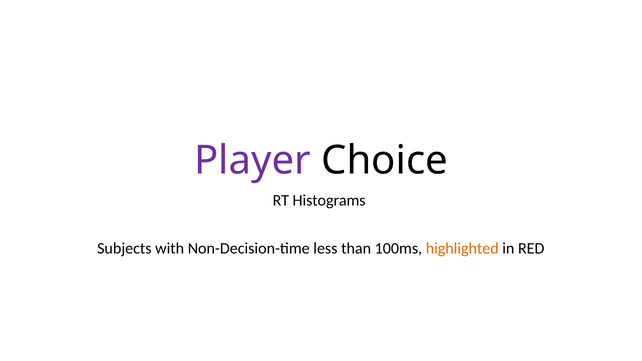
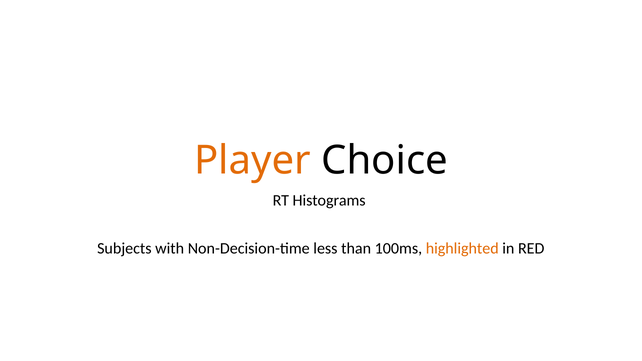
Player colour: purple -> orange (252, 160)
